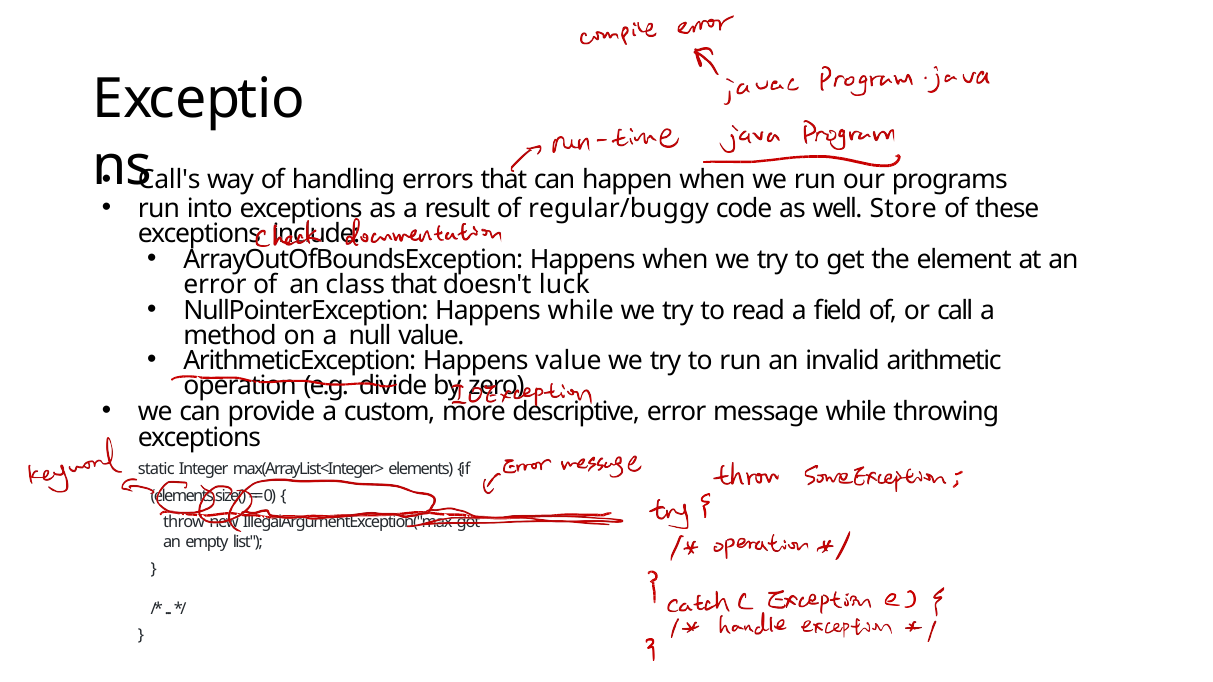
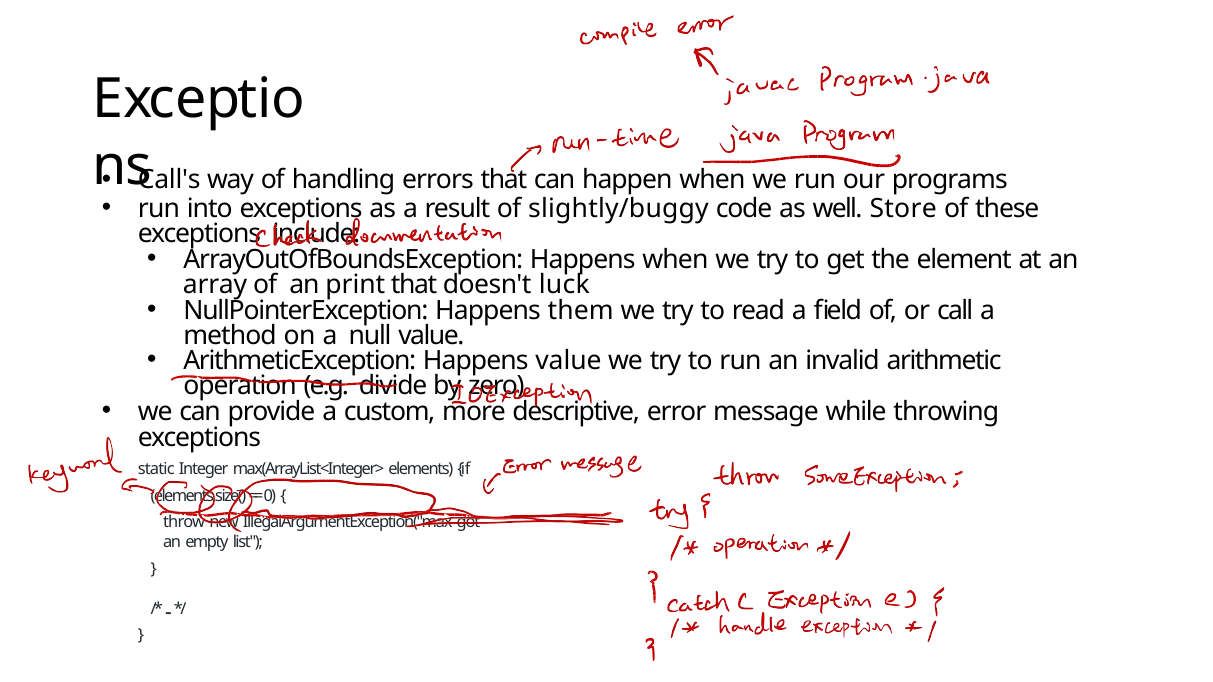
regular/buggy: regular/buggy -> slightly/buggy (618, 209)
error: error -> array (215, 285)
class: class -> print (355, 285)
Happens while: while -> them (581, 311)
